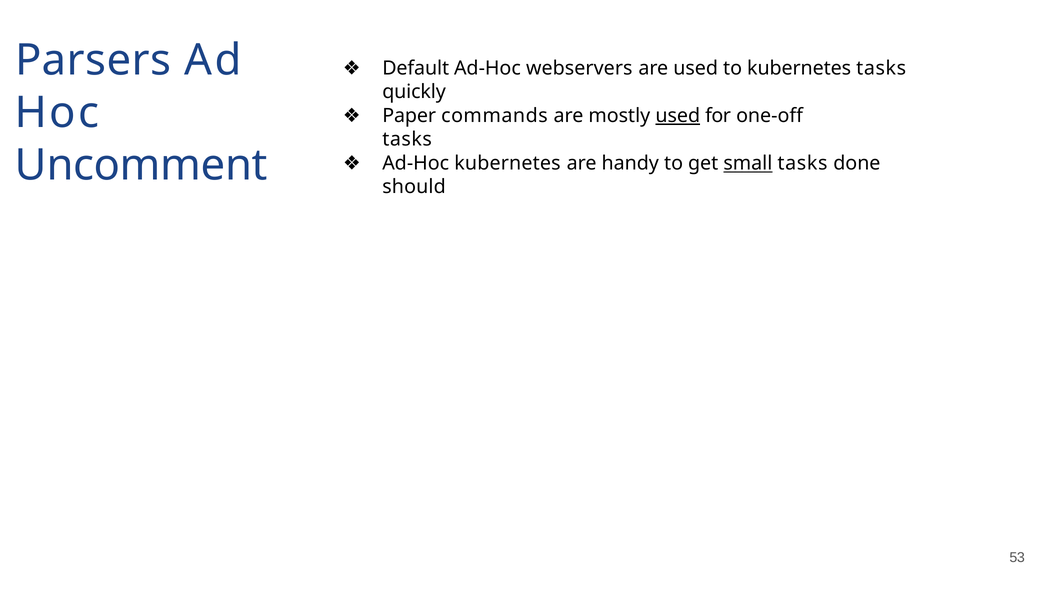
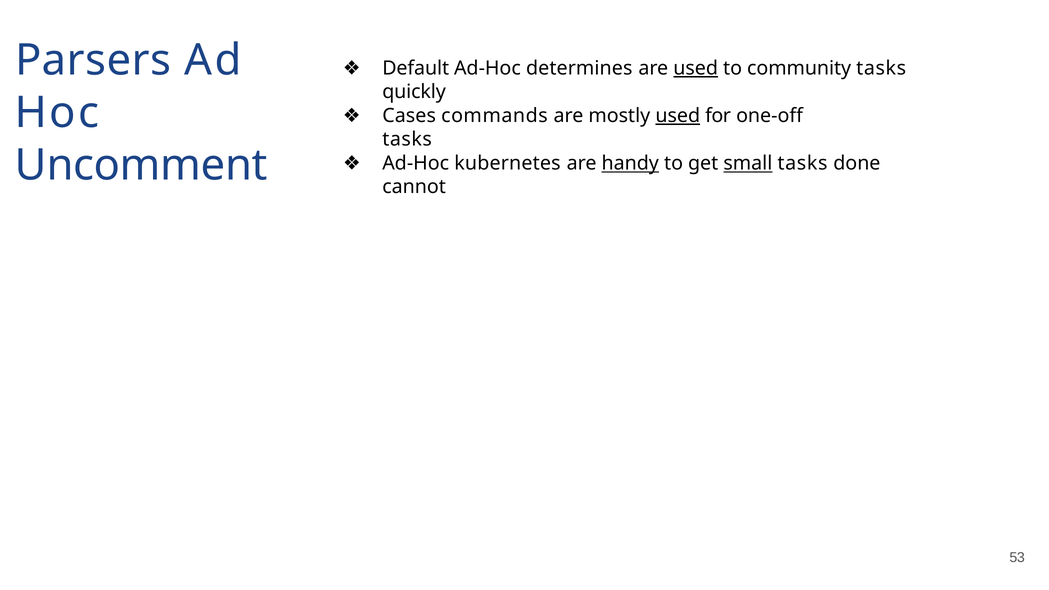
webservers: webservers -> determines (579, 68)
used underline: none -> present (696, 68)
to kubernetes: kubernetes -> community (799, 68)
Paper: Paper -> Cases (409, 116)
handy underline: none -> present (630, 163)
should: should -> cannot (414, 187)
